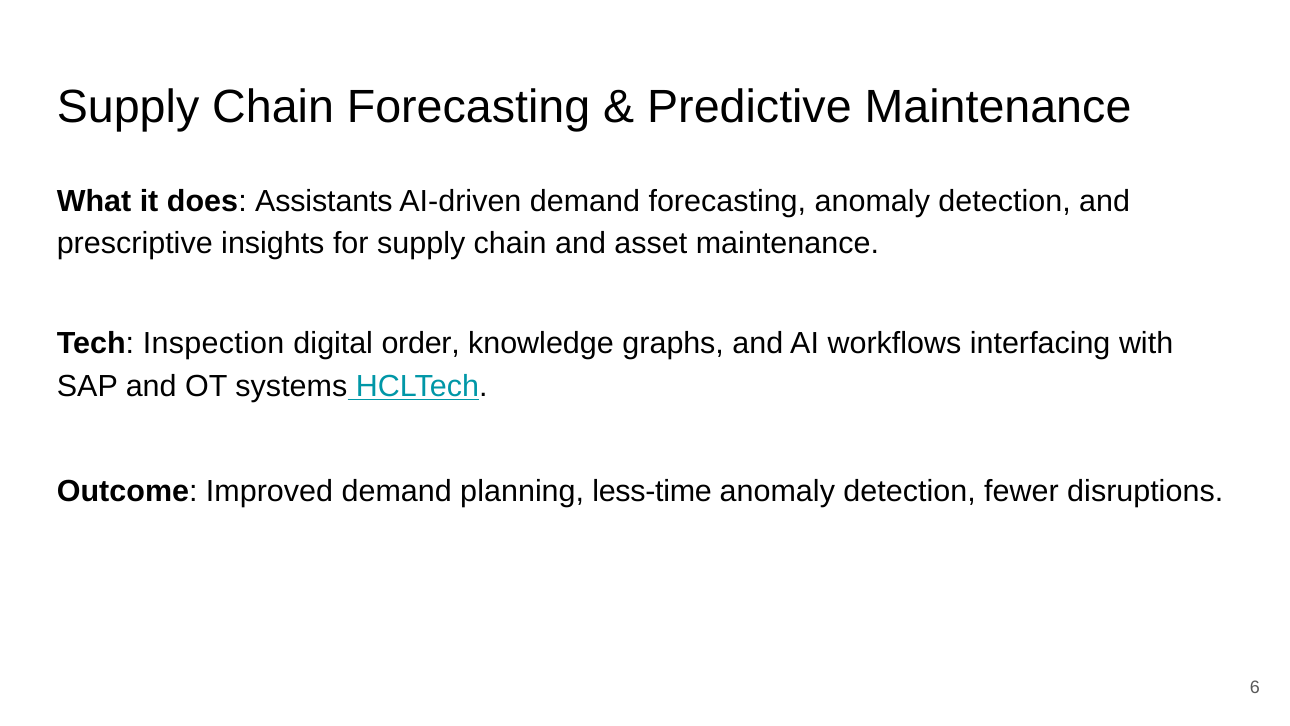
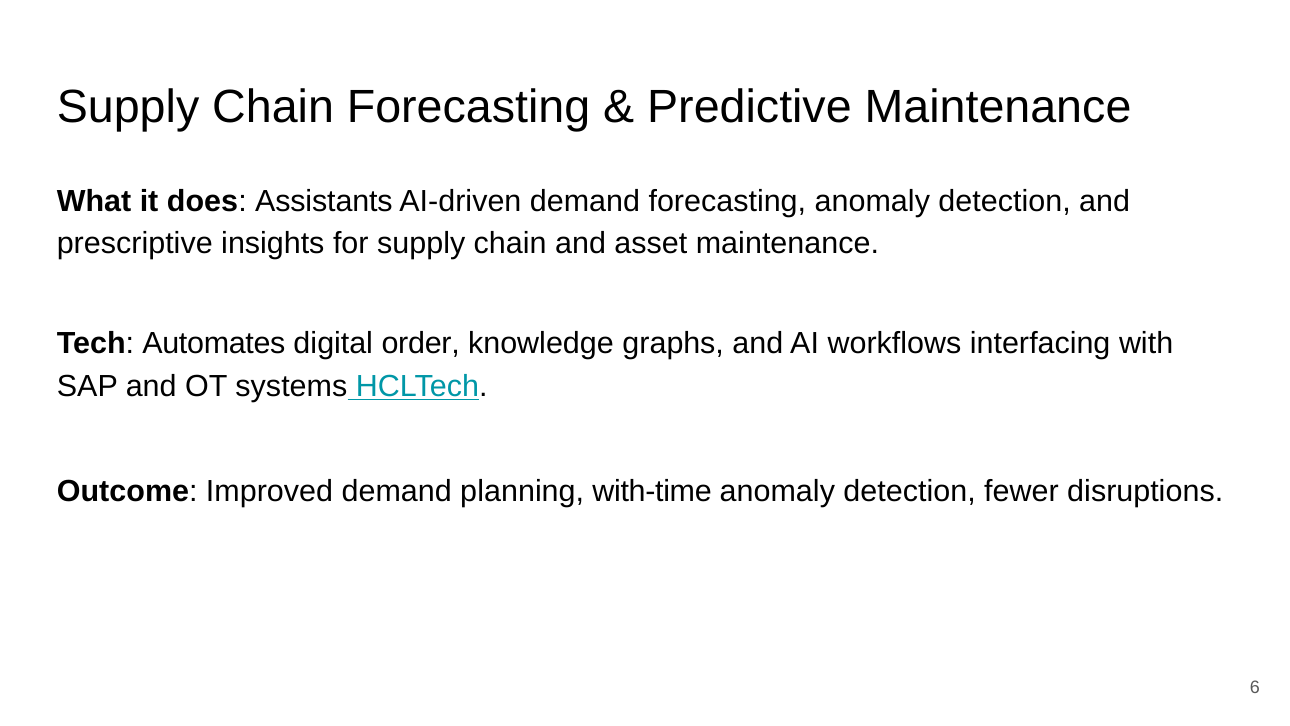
Inspection: Inspection -> Automates (214, 344)
less-time: less-time -> with-time (652, 492)
